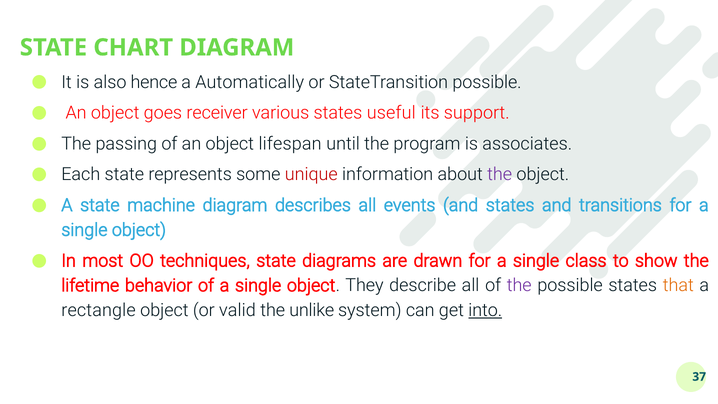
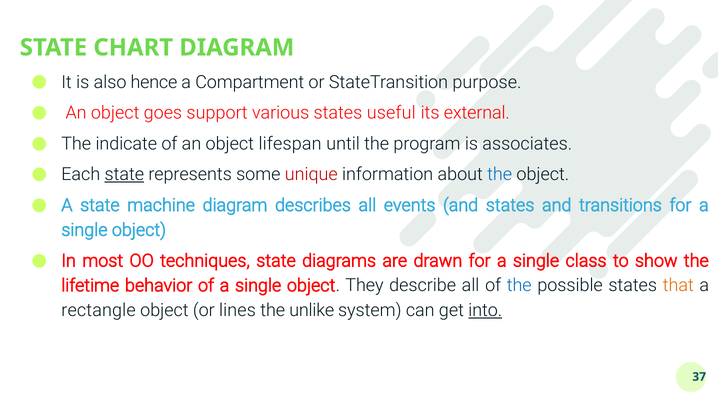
Automatically: Automatically -> Compartment (250, 82)
StateTransition possible: possible -> purpose (487, 82)
receiver: receiver -> support (217, 113)
support: support -> external (477, 113)
passing: passing -> indicate (126, 144)
state underline: none -> present (124, 174)
the colour: purple -> blue (500, 174)
the colour: purple -> blue (519, 285)
valid: valid -> lines (237, 310)
